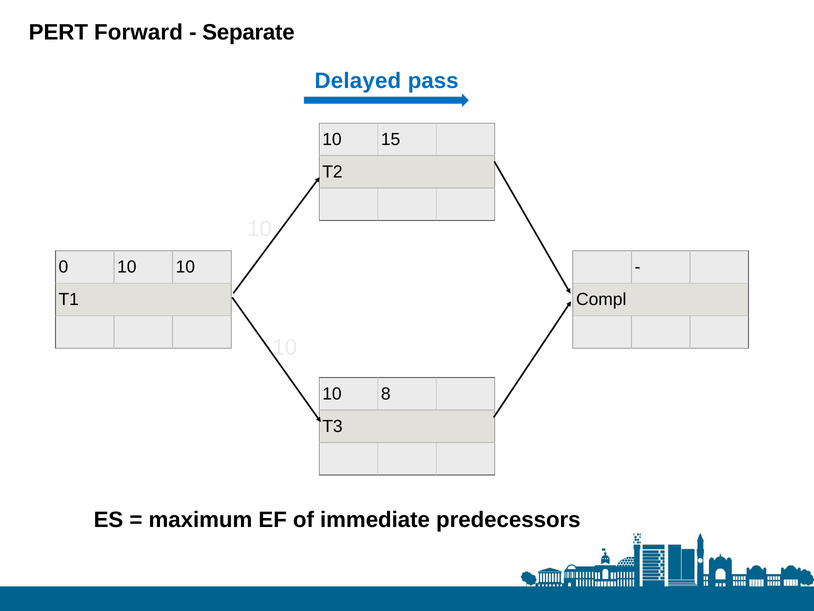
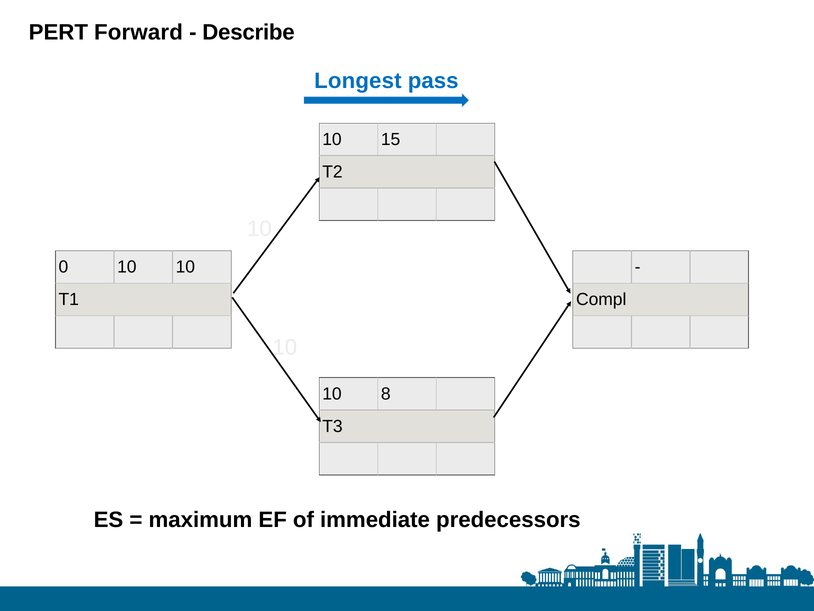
Separate: Separate -> Describe (248, 33)
Delayed: Delayed -> Longest (358, 81)
